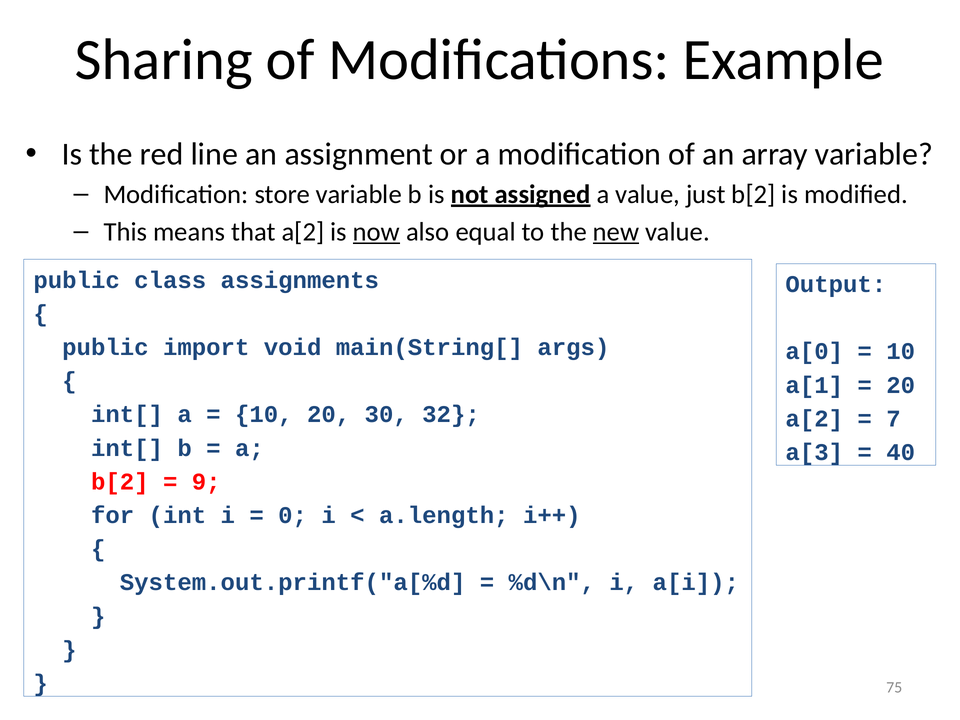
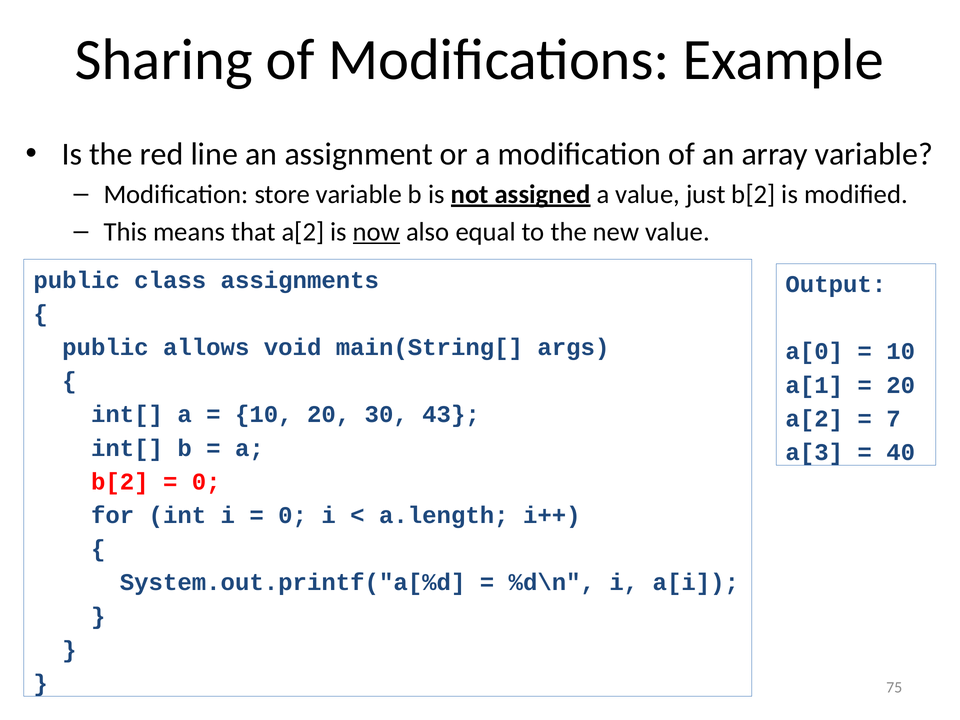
new underline: present -> none (616, 232)
import: import -> allows (206, 347)
32: 32 -> 43 (451, 415)
9: 9 -> 0 (206, 482)
